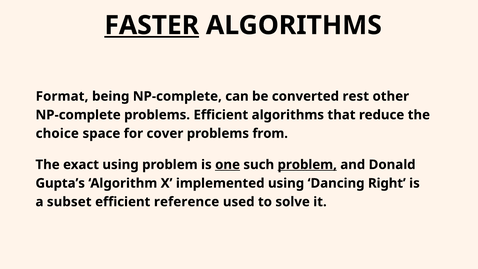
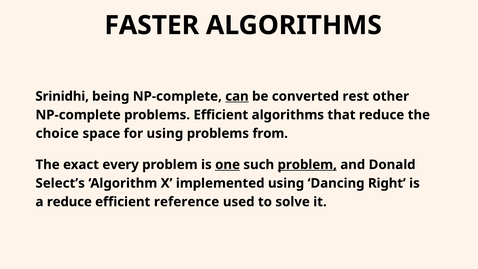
FASTER underline: present -> none (152, 25)
Format: Format -> Srinidhi (62, 96)
can underline: none -> present (237, 96)
for cover: cover -> using (165, 133)
exact using: using -> every (121, 165)
Gupta’s: Gupta’s -> Select’s (60, 183)
a subset: subset -> reduce (69, 202)
